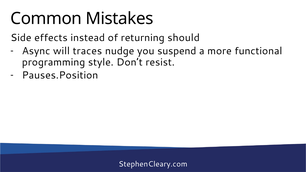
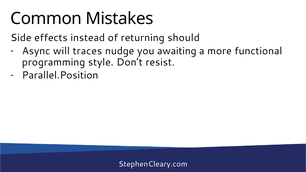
suspend: suspend -> awaiting (177, 51)
Pauses.Position: Pauses.Position -> Parallel.Position (60, 75)
